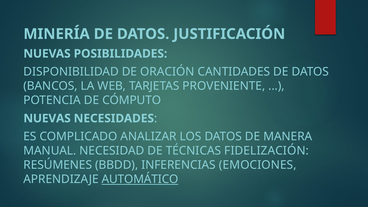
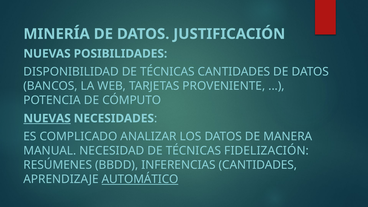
DISPONIBILIDAD DE ORACIÓN: ORACIÓN -> TÉCNICAS (167, 72)
NUEVAS underline: none -> present (47, 118)
INFERENCIAS EMOCIONES: EMOCIONES -> CANTIDADES (258, 165)
